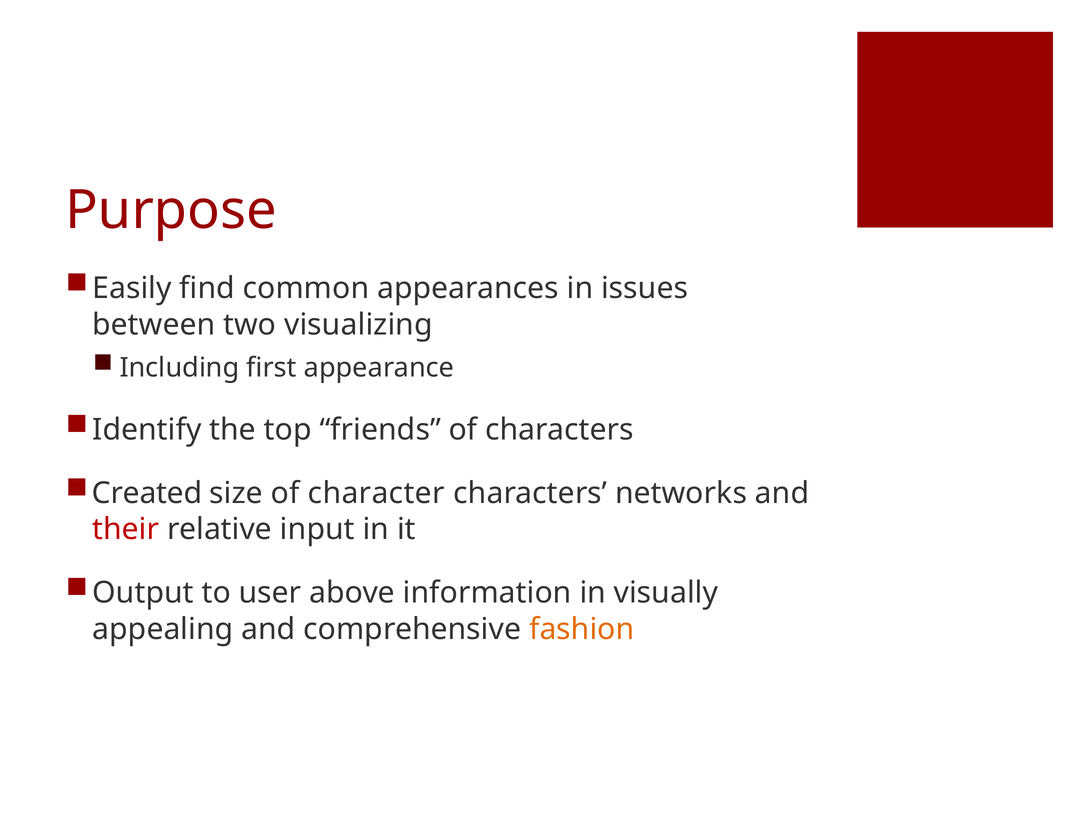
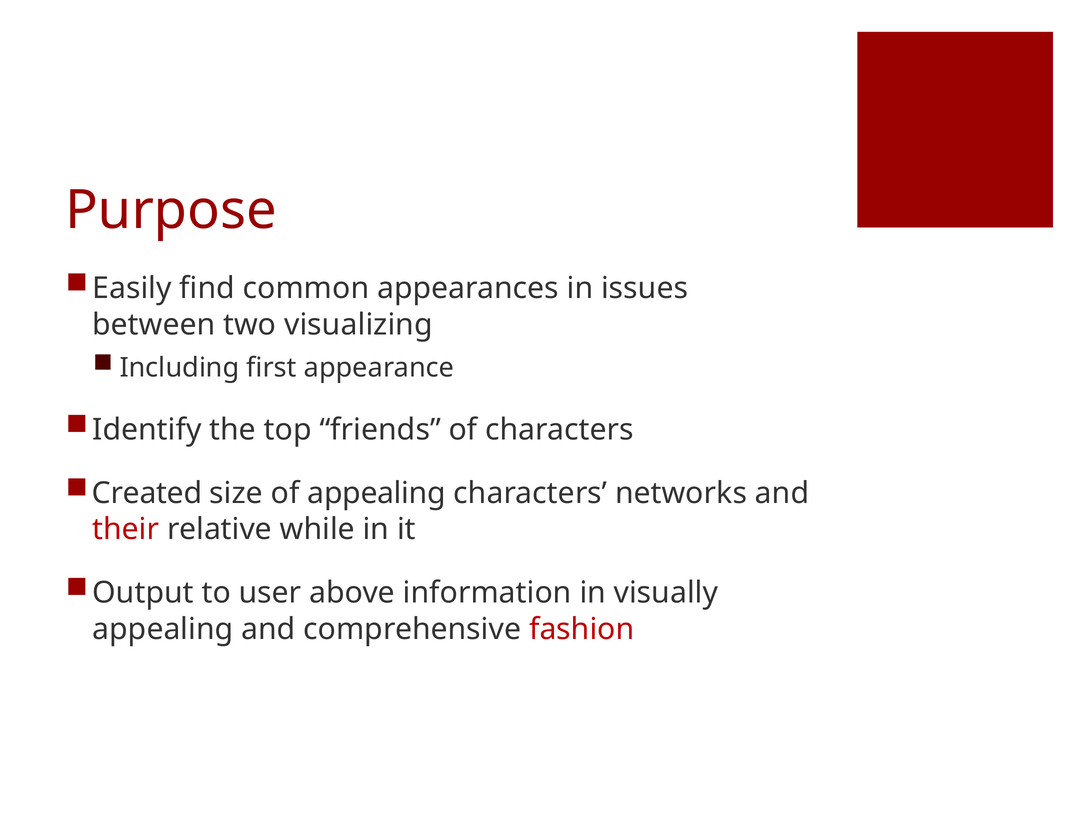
of character: character -> appealing (377, 493)
input: input -> while (317, 530)
fashion colour: orange -> red (582, 629)
